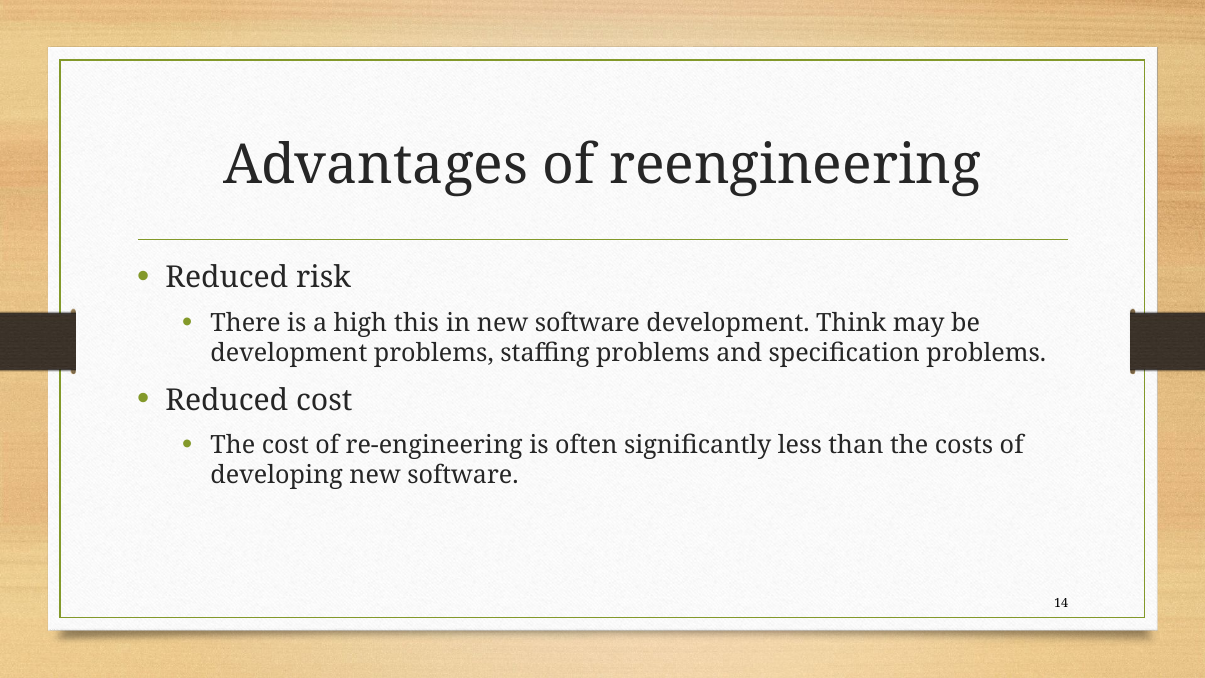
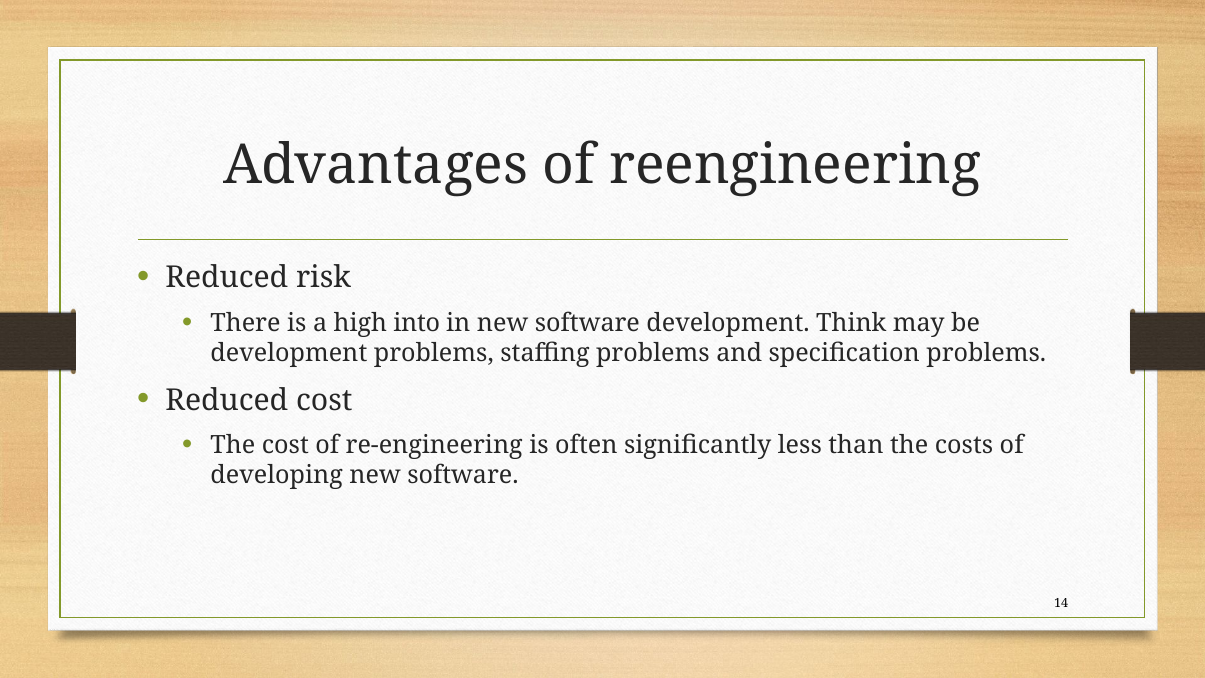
this: this -> into (417, 323)
